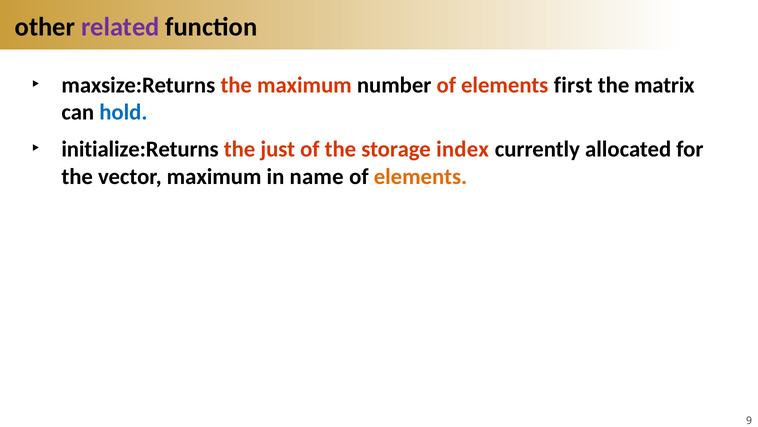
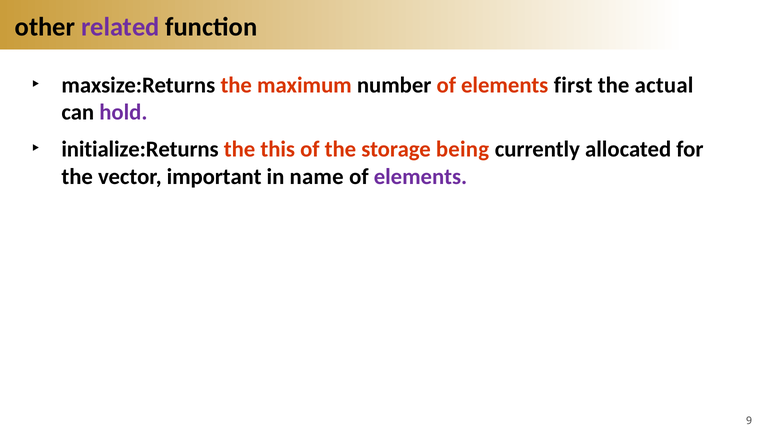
matrix: matrix -> actual (664, 85)
hold colour: blue -> purple (123, 112)
just: just -> this (278, 149)
index: index -> being (462, 149)
vector maximum: maximum -> important (214, 176)
elements colour: orange -> purple (420, 176)
